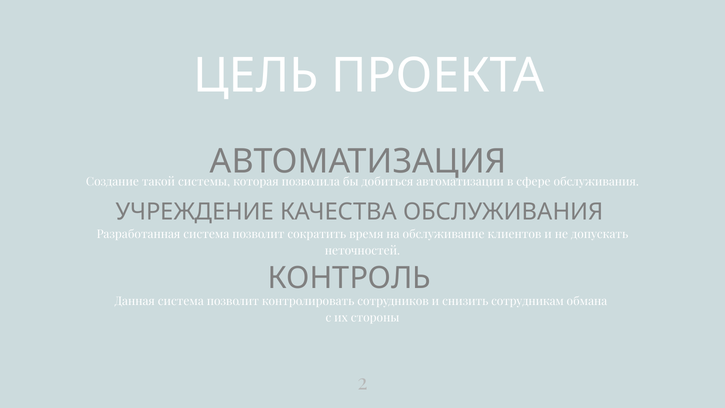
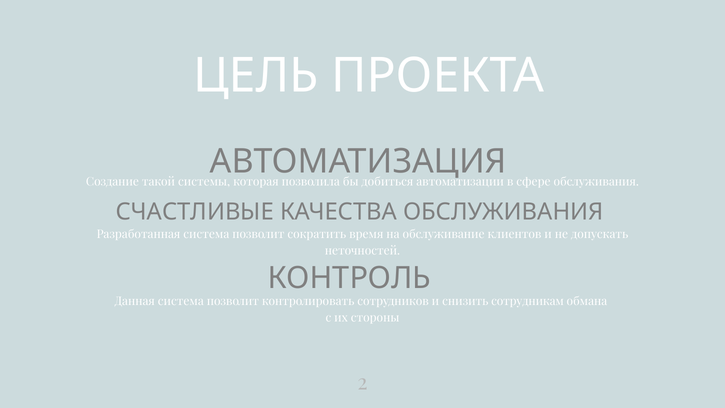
УЧРЕЖДЕНИЕ: УЧРЕЖДЕНИЕ -> СЧАСТЛИВЫЕ (195, 212)
